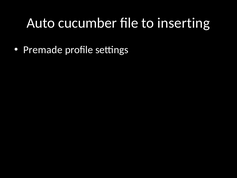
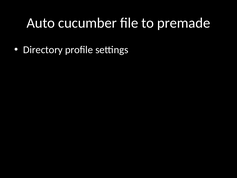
inserting: inserting -> premade (184, 23)
Premade: Premade -> Directory (43, 50)
